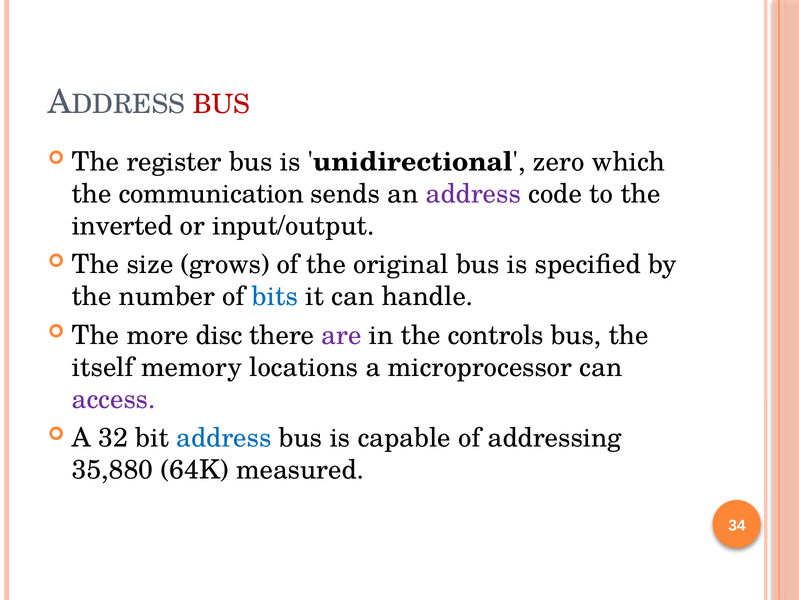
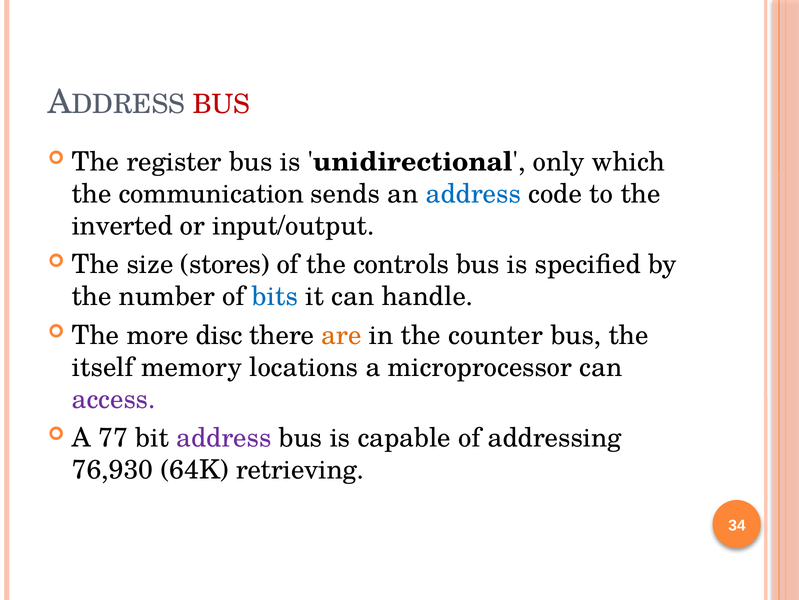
zero: zero -> only (559, 162)
address colour: purple -> blue (473, 194)
grows: grows -> stores (225, 264)
original: original -> controls (401, 264)
are colour: purple -> orange (341, 335)
controls: controls -> counter (495, 335)
32: 32 -> 77 (113, 437)
address colour: blue -> purple (224, 437)
35,880: 35,880 -> 76,930 (112, 469)
measured: measured -> retrieving (300, 469)
